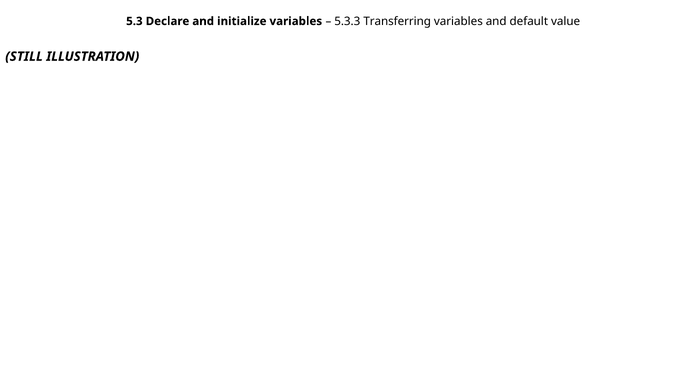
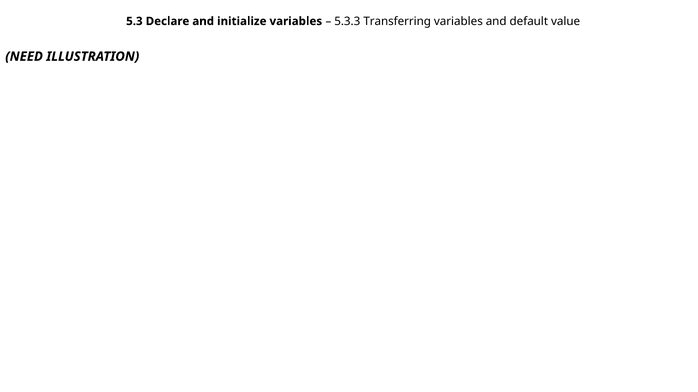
STILL: STILL -> NEED (24, 57)
